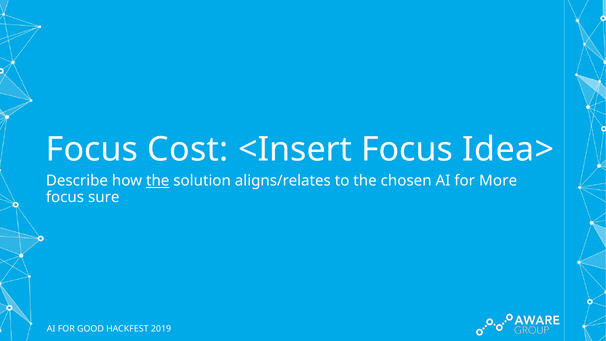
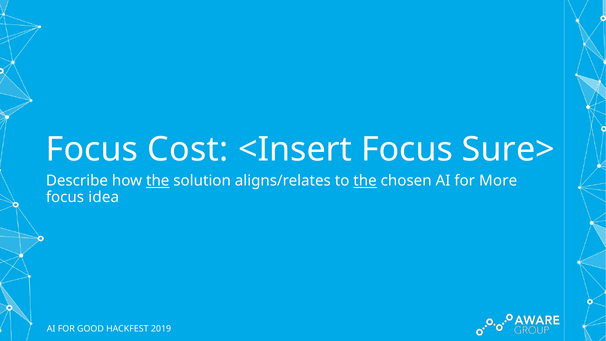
Idea>: Idea> -> Sure> (508, 150)
the underline: none -> present (365, 181)
sure: sure -> idea (104, 197)
